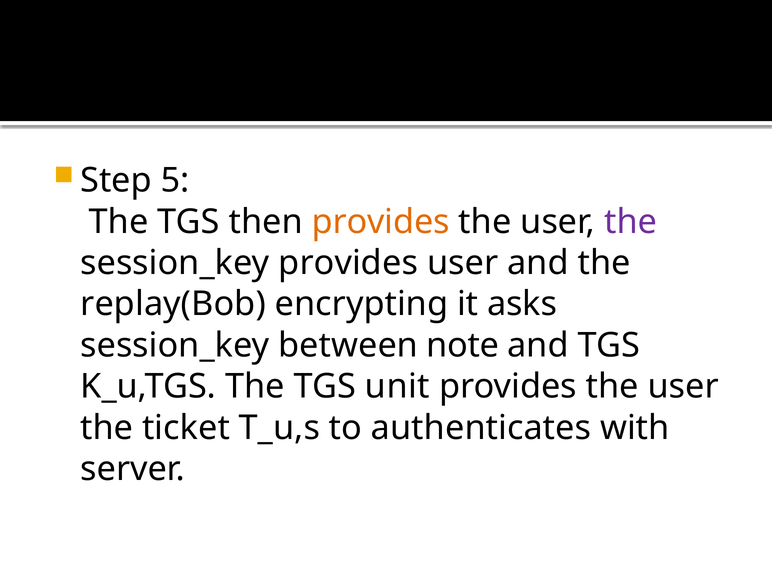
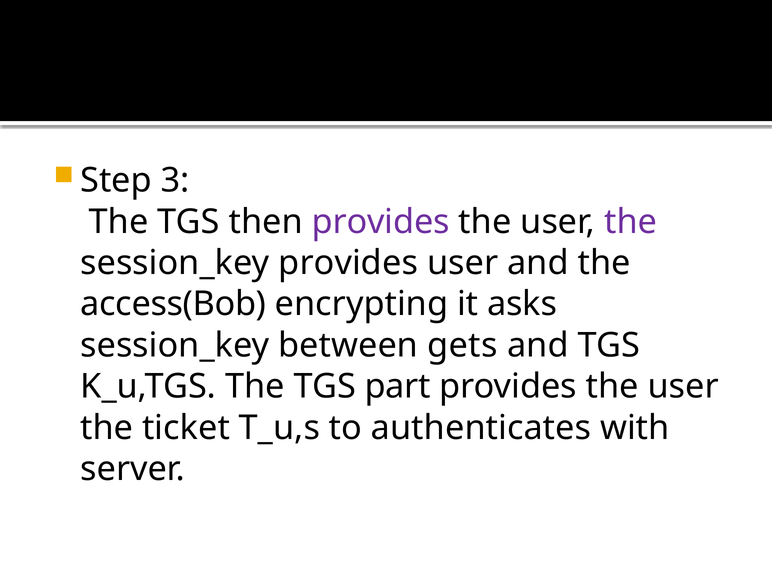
5: 5 -> 3 (175, 181)
provides colour: orange -> purple (381, 222)
replay(Bob: replay(Bob -> access(Bob (173, 304)
note: note -> gets (462, 345)
unit: unit -> part (398, 386)
